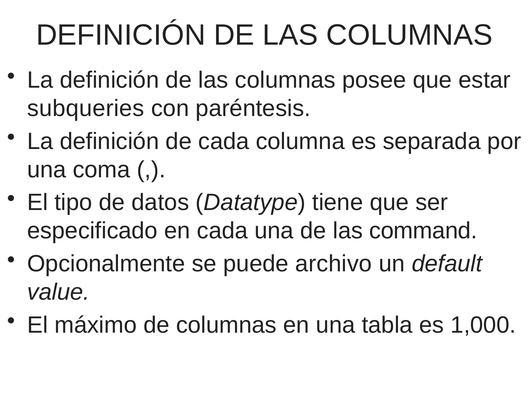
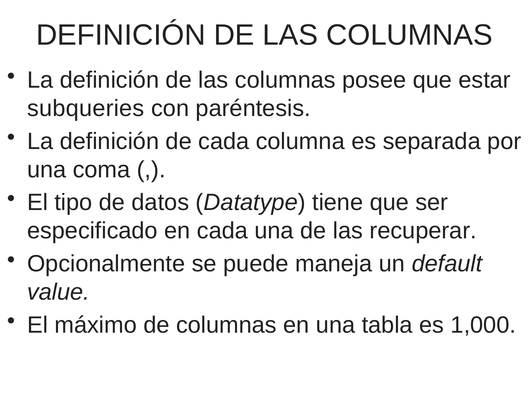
command: command -> recuperar (423, 231)
archivo: archivo -> maneja (334, 264)
